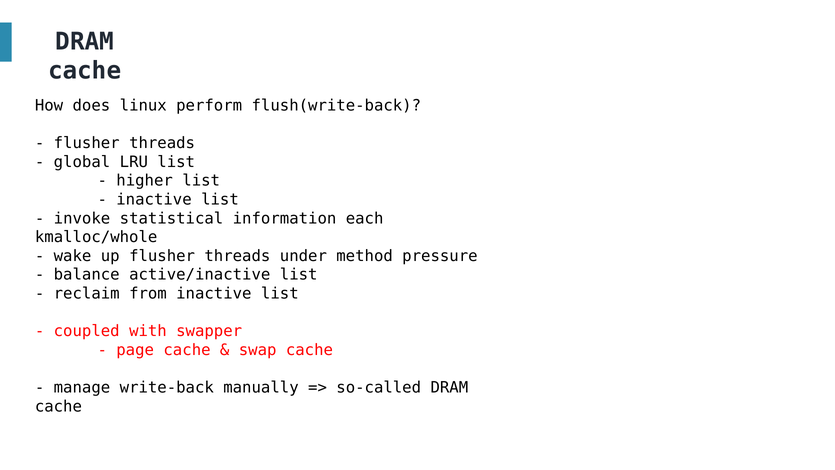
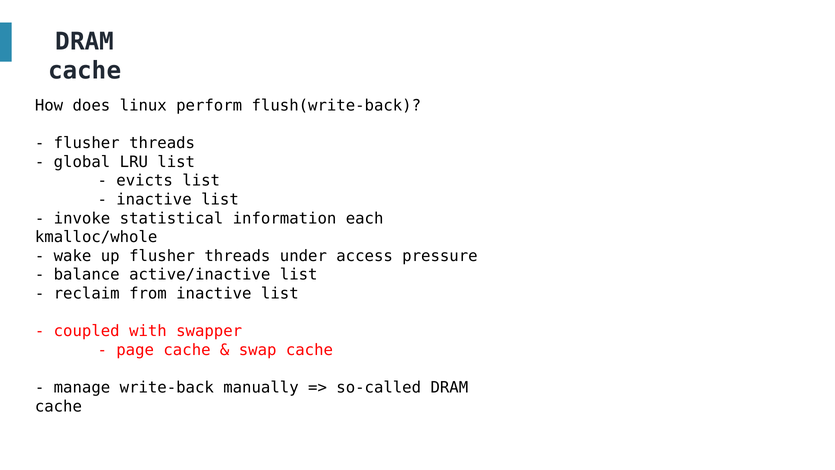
higher: higher -> evicts (145, 181)
method: method -> access (365, 256)
